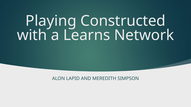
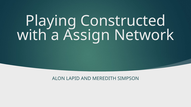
Learns: Learns -> Assign (87, 35)
